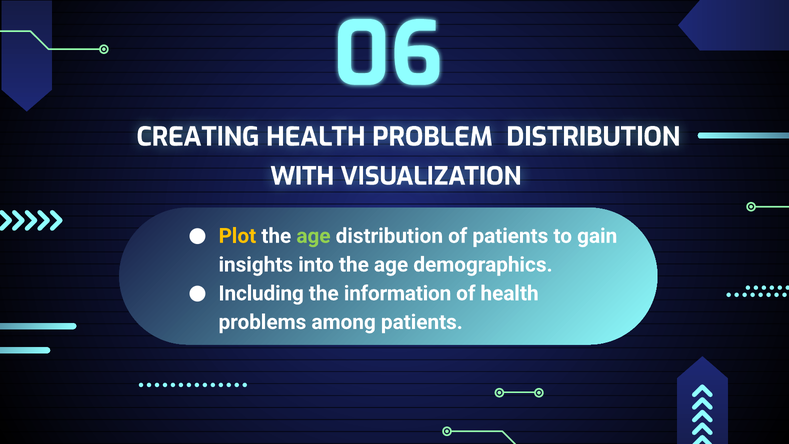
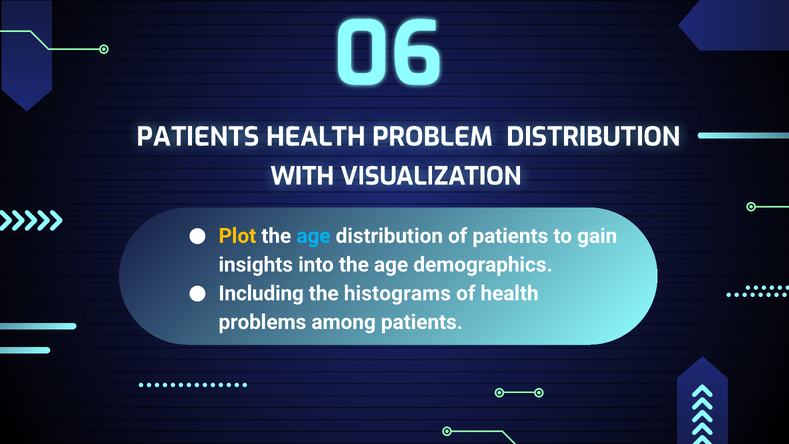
CREATING: CREATING -> PATIENTS (198, 137)
age colour: light green -> light blue (313, 236)
information: information -> histograms (397, 293)
